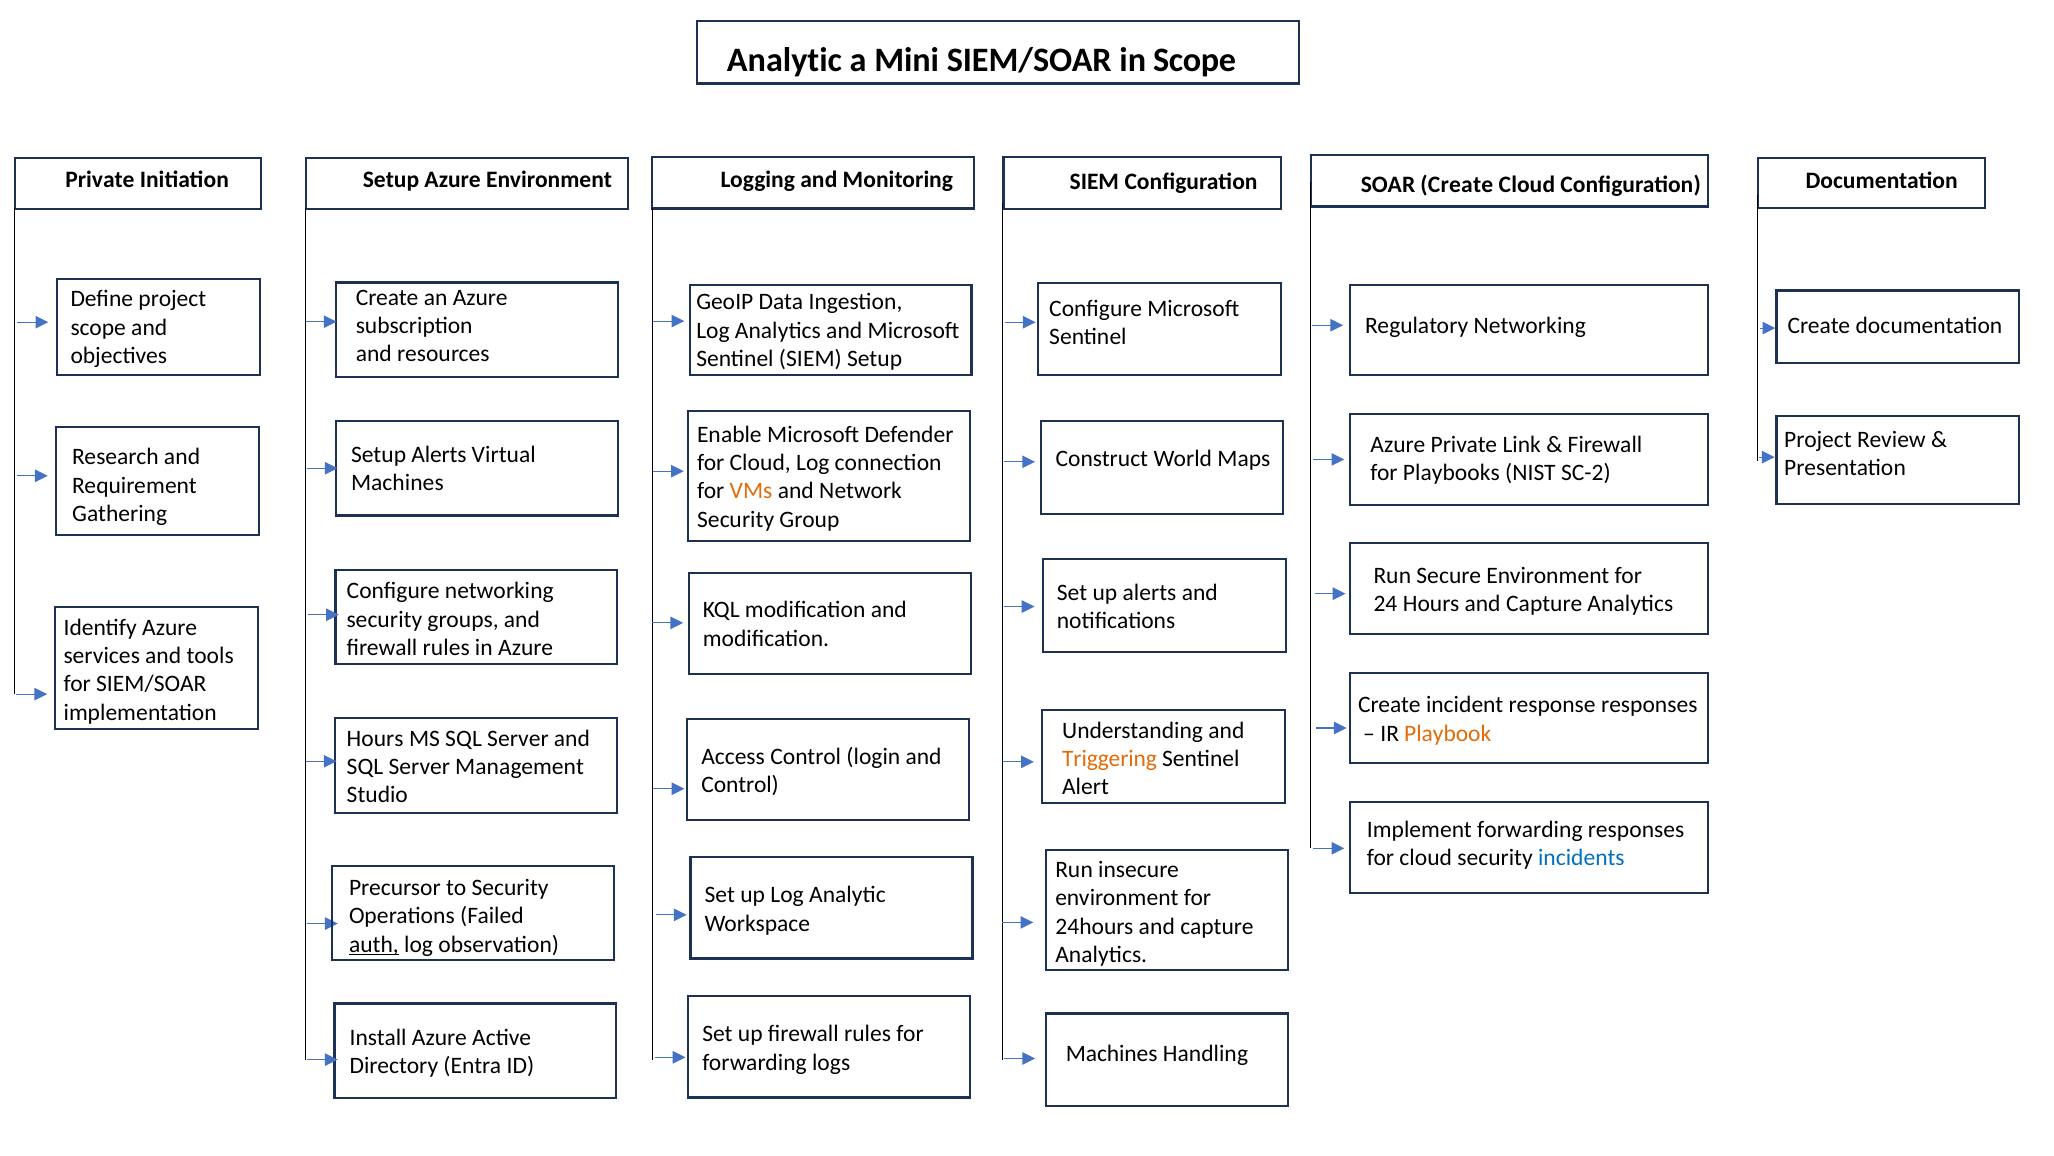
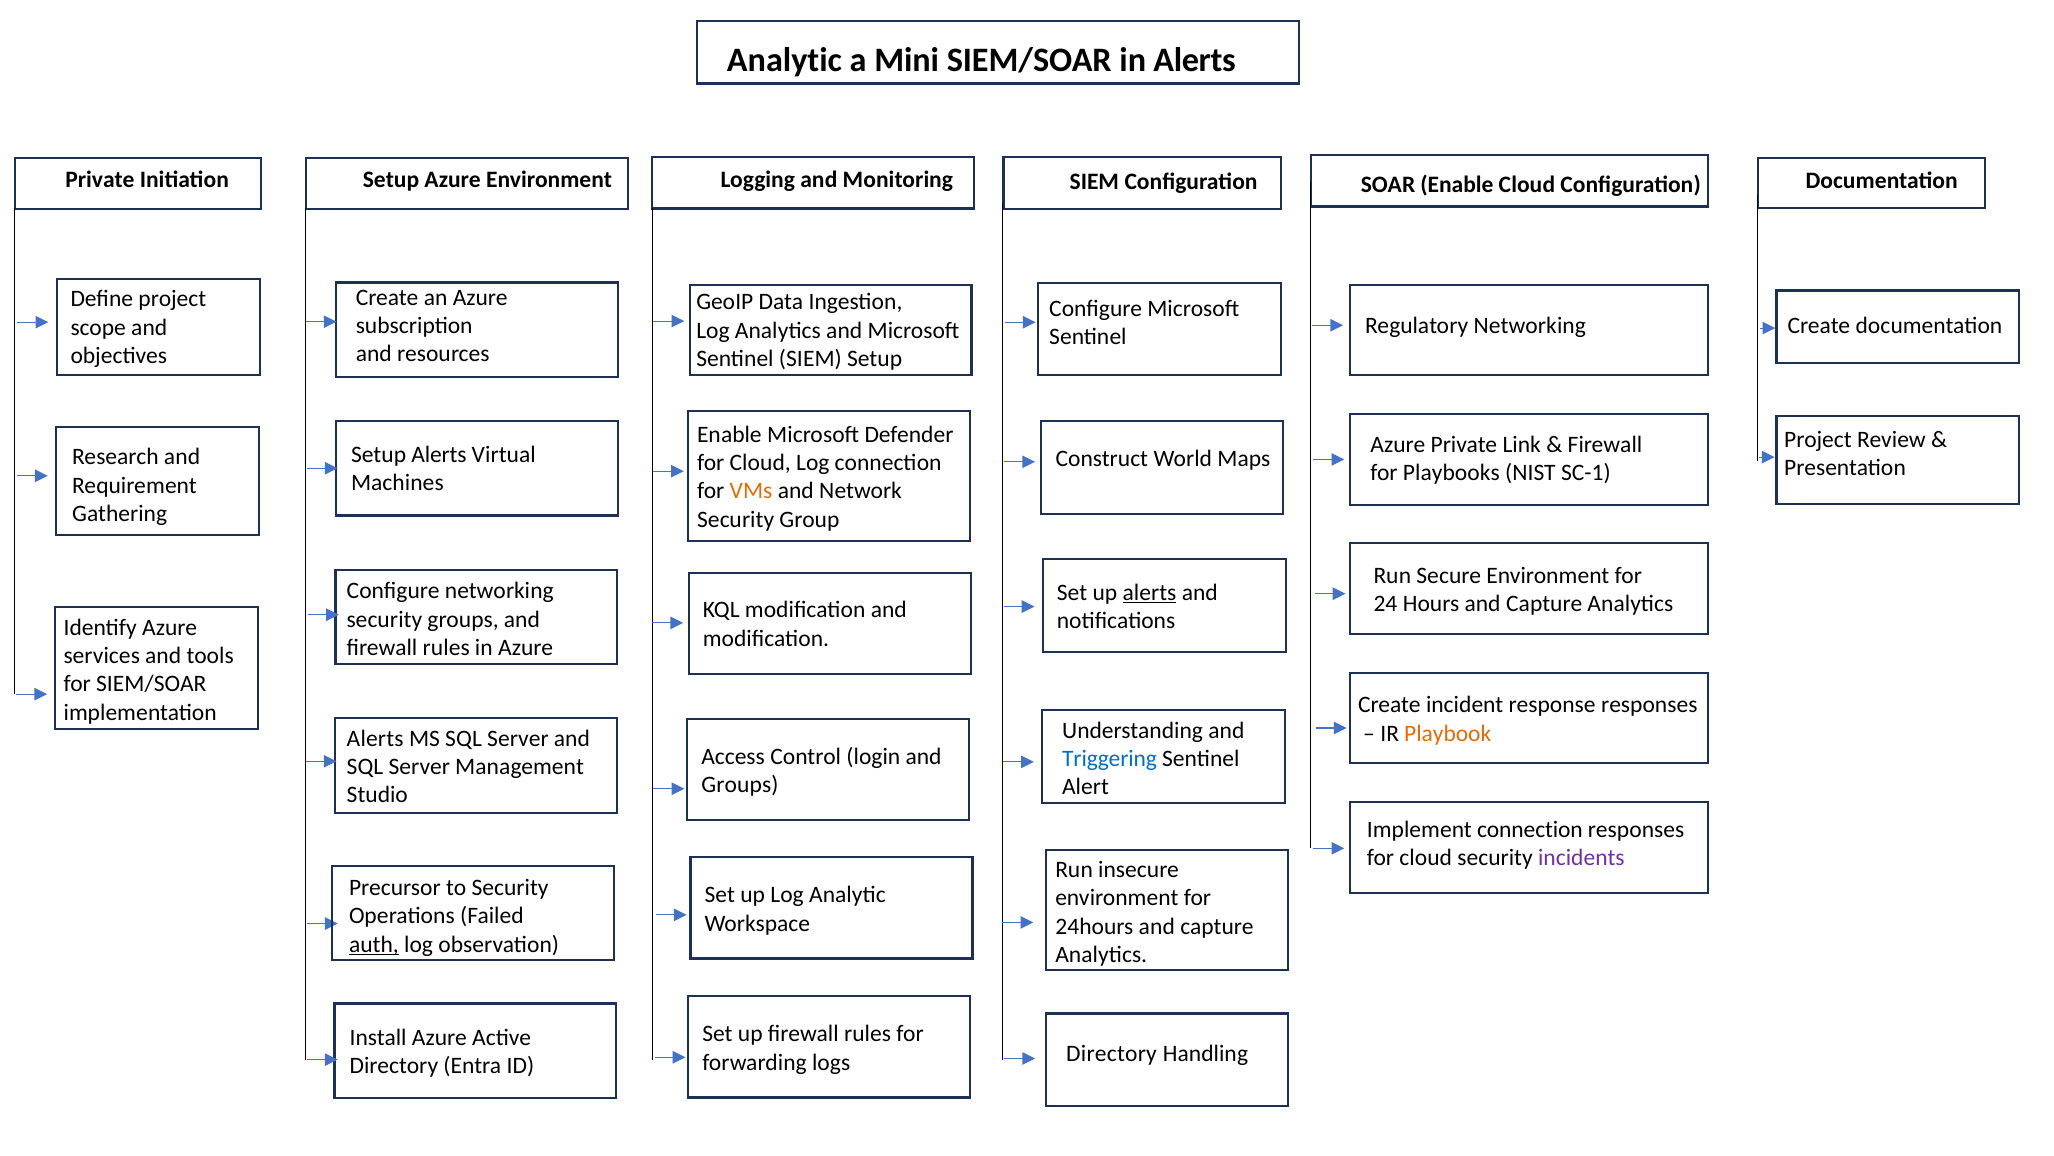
in Scope: Scope -> Alerts (1195, 60)
SOAR Create: Create -> Enable (1457, 184)
SC-2: SC-2 -> SC-1 (1586, 472)
alerts underline: none -> present (1149, 592)
Hours: Hours -> Alerts (375, 738)
Triggering colour: orange -> blue (1110, 758)
Control: Control -> Groups (740, 784)
Implement forwarding: forwarding -> connection (1530, 829)
incidents colour: blue -> purple (1581, 858)
Machines: Machines -> Directory (1112, 1053)
